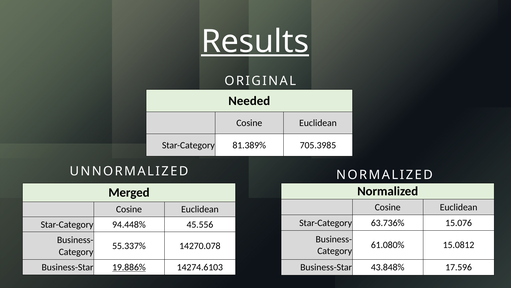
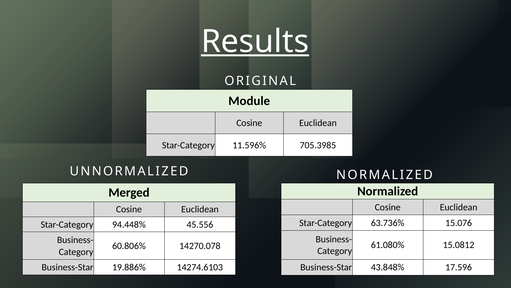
Needed: Needed -> Module (249, 101)
81.389%: 81.389% -> 11.596% (249, 145)
55.337%: 55.337% -> 60.806% (129, 245)
19.886% underline: present -> none (129, 267)
